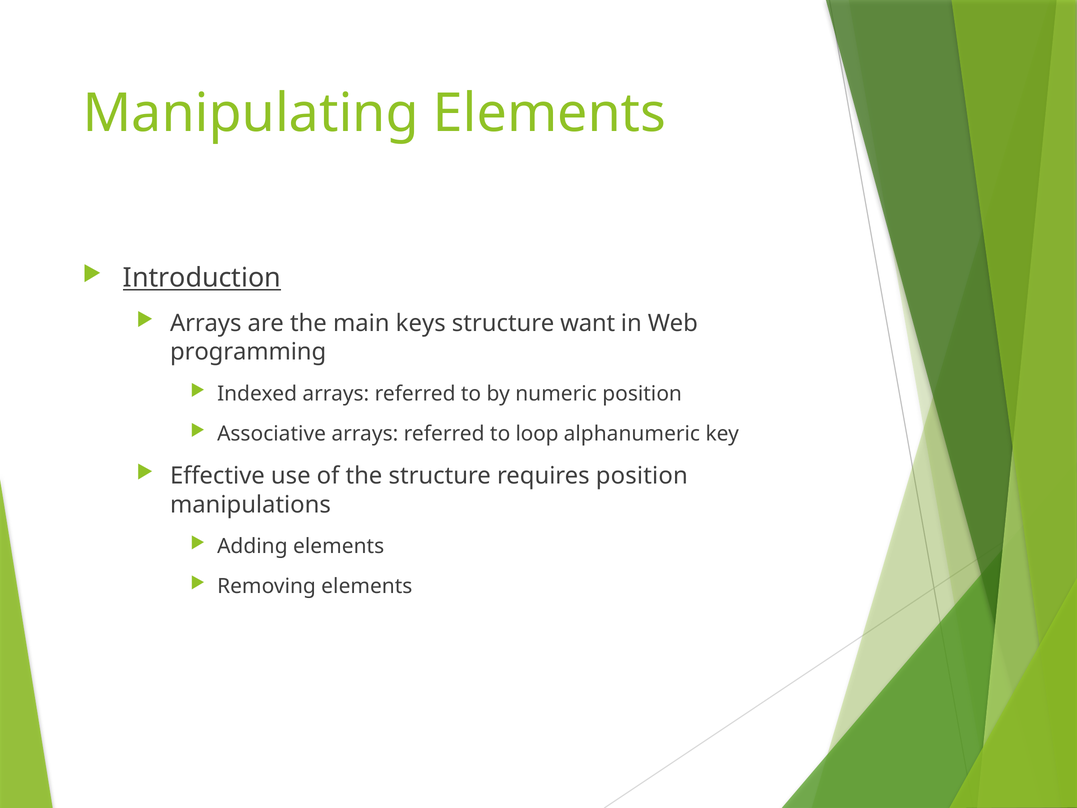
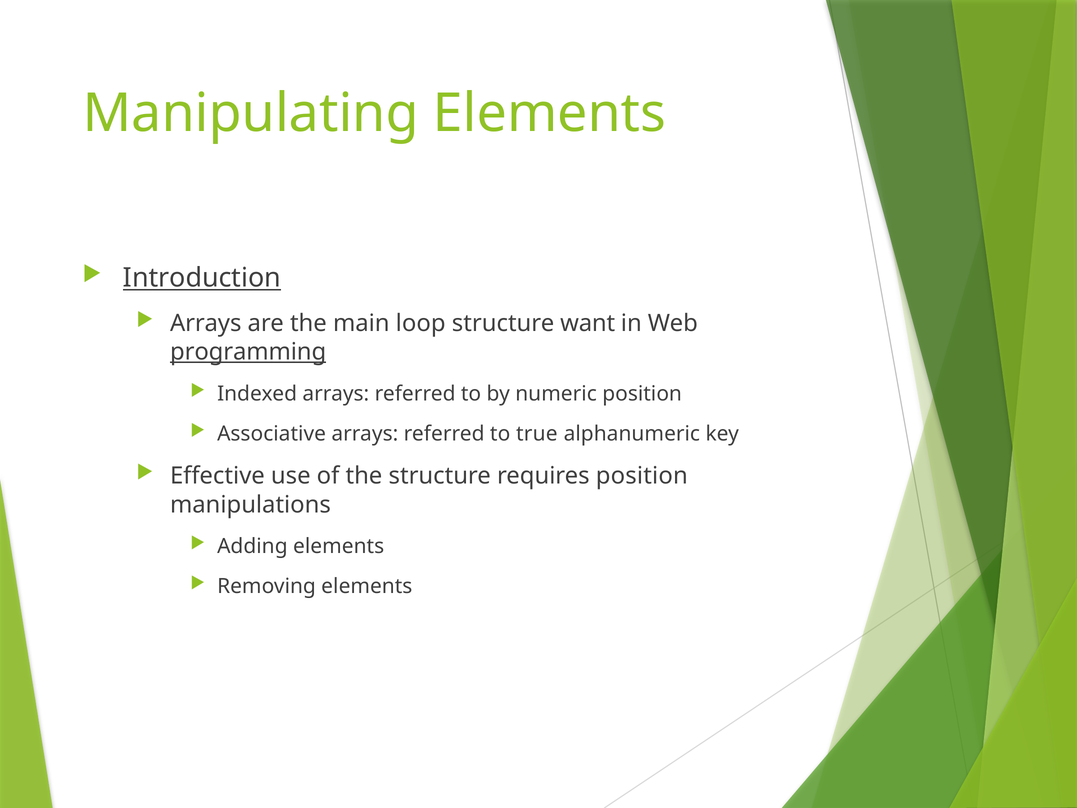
keys: keys -> loop (421, 323)
programming underline: none -> present (248, 352)
loop: loop -> true (537, 434)
